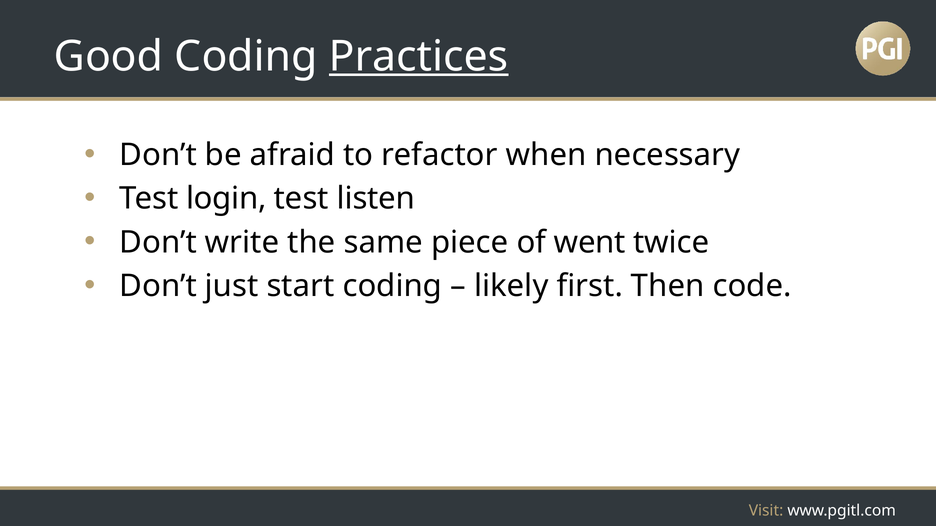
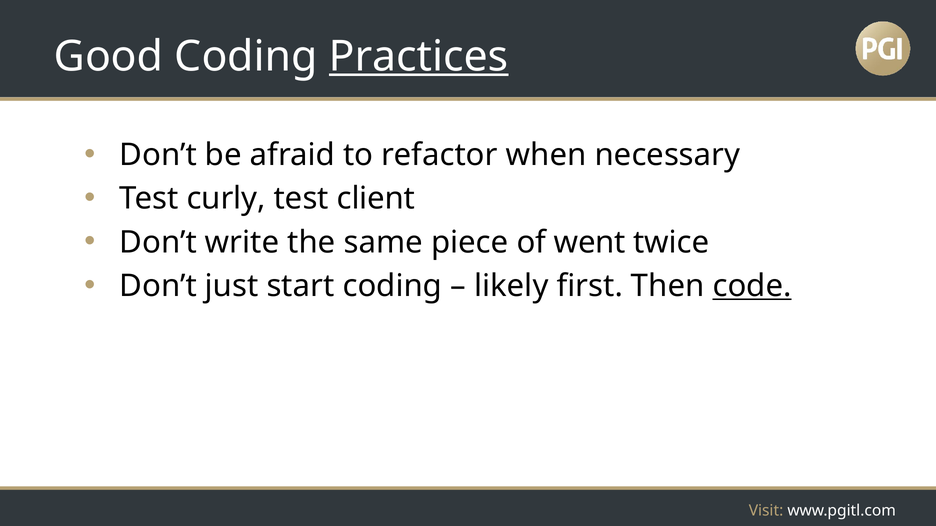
login: login -> curly (226, 199)
listen: listen -> client (376, 199)
code underline: none -> present (752, 286)
